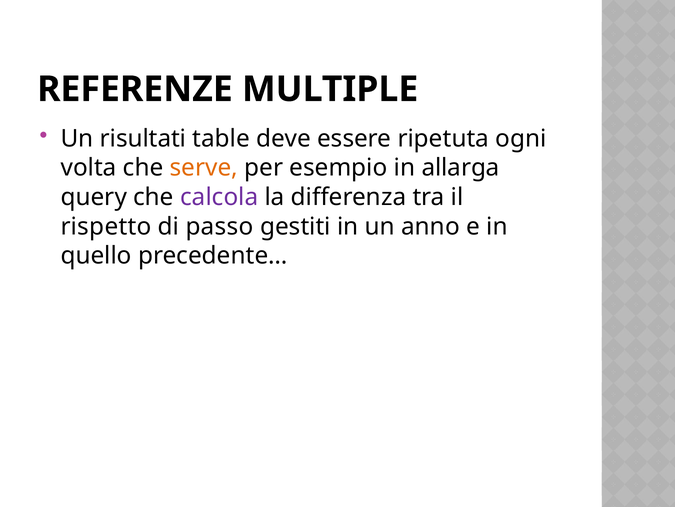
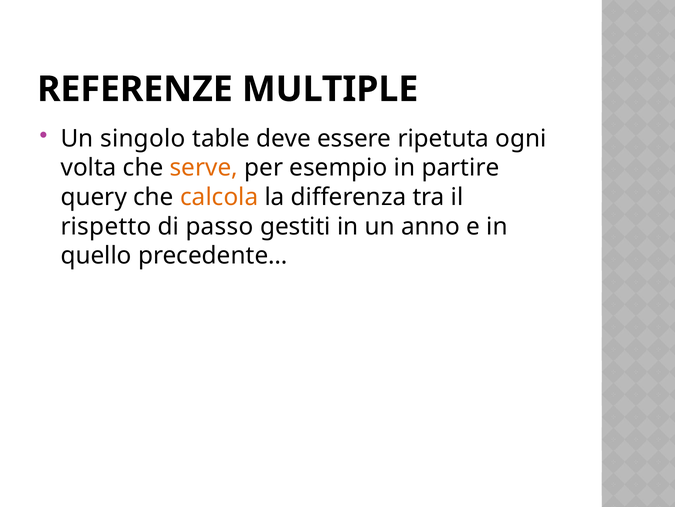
risultati: risultati -> singolo (143, 138)
allarga: allarga -> partire (460, 168)
calcola colour: purple -> orange (219, 197)
